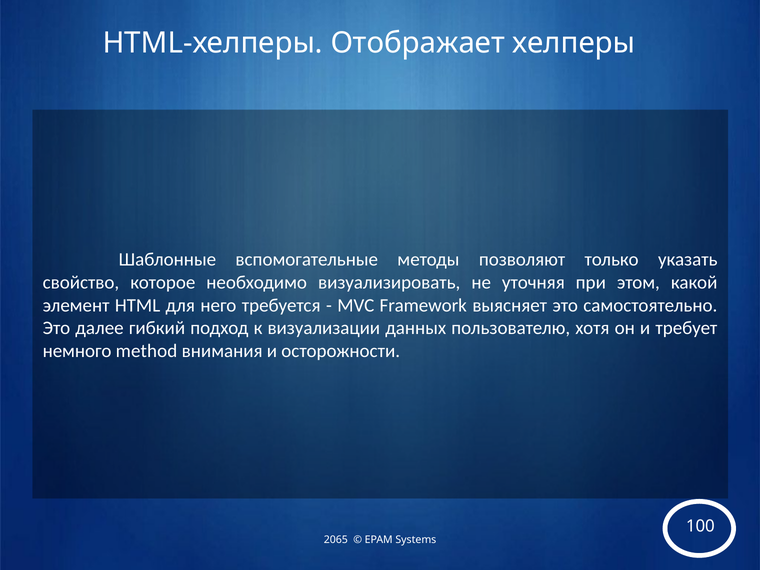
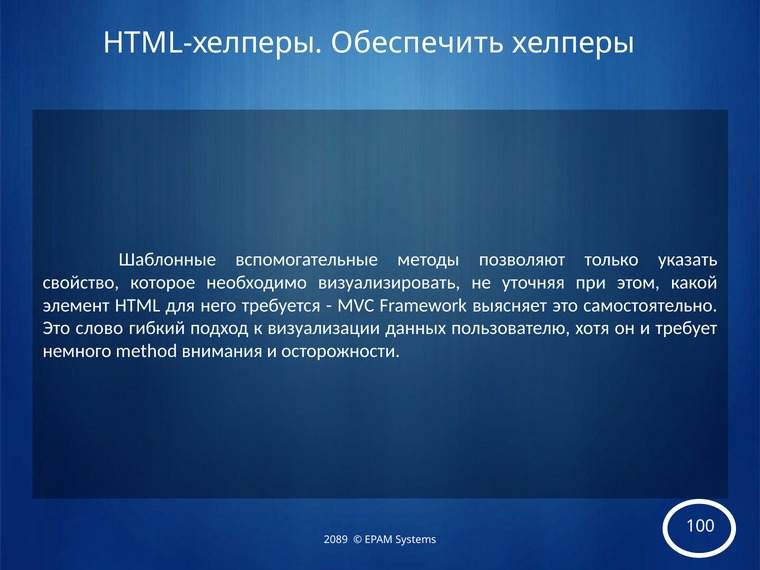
Отображает: Отображает -> Обеспечить (418, 43)
далее: далее -> слово (99, 328)
2065: 2065 -> 2089 (336, 540)
